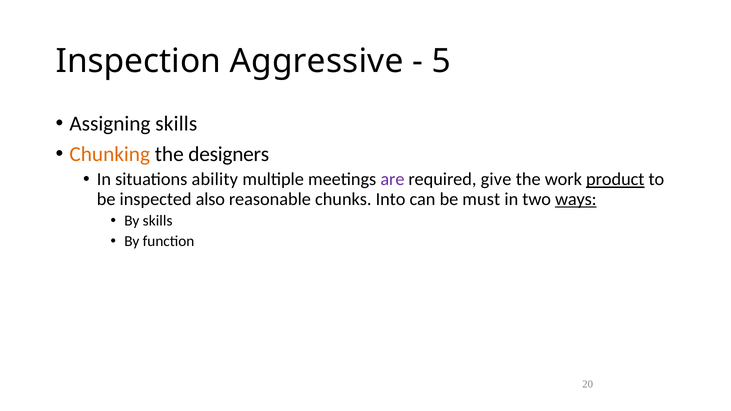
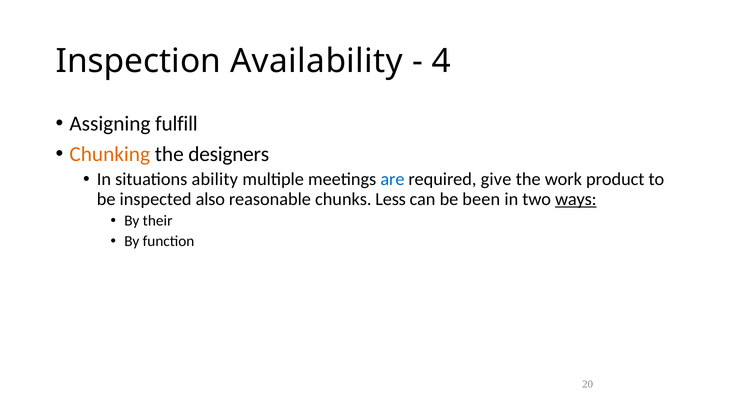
Aggressive: Aggressive -> Availability (317, 61)
5: 5 -> 4 (441, 61)
Assigning skills: skills -> fulfill (176, 124)
are colour: purple -> blue (392, 179)
product underline: present -> none (615, 179)
Into: Into -> Less (391, 199)
must: must -> been (481, 199)
By skills: skills -> their (158, 221)
